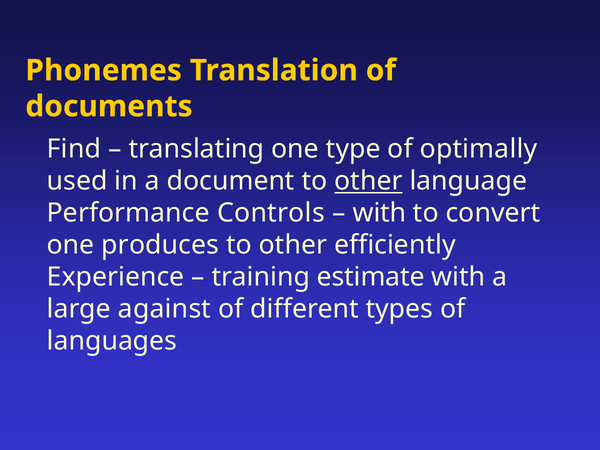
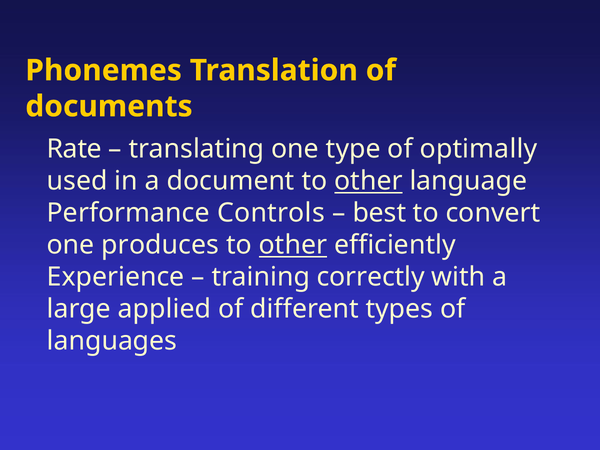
Find: Find -> Rate (74, 149)
with: with -> best (379, 213)
other underline: none -> present (293, 245)
estimate: estimate -> correctly (371, 277)
against: against -> applied (165, 309)
